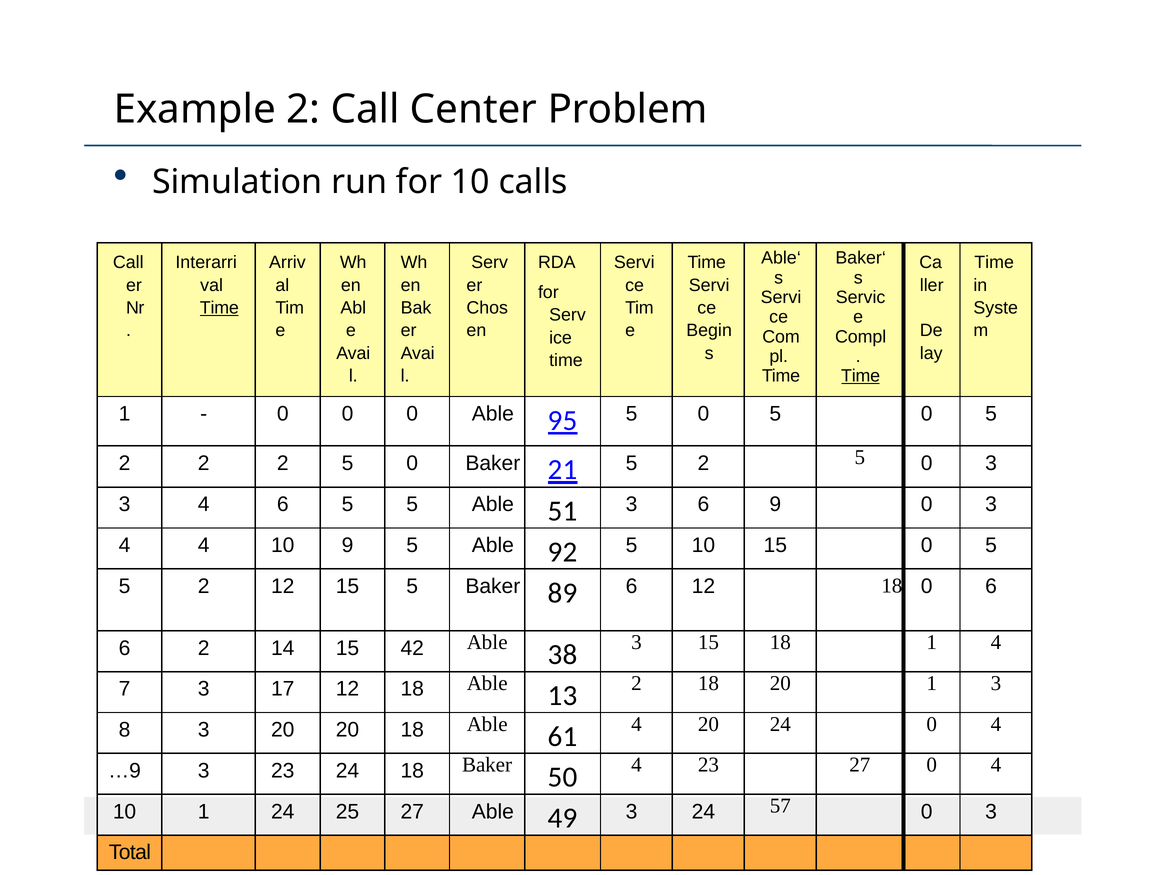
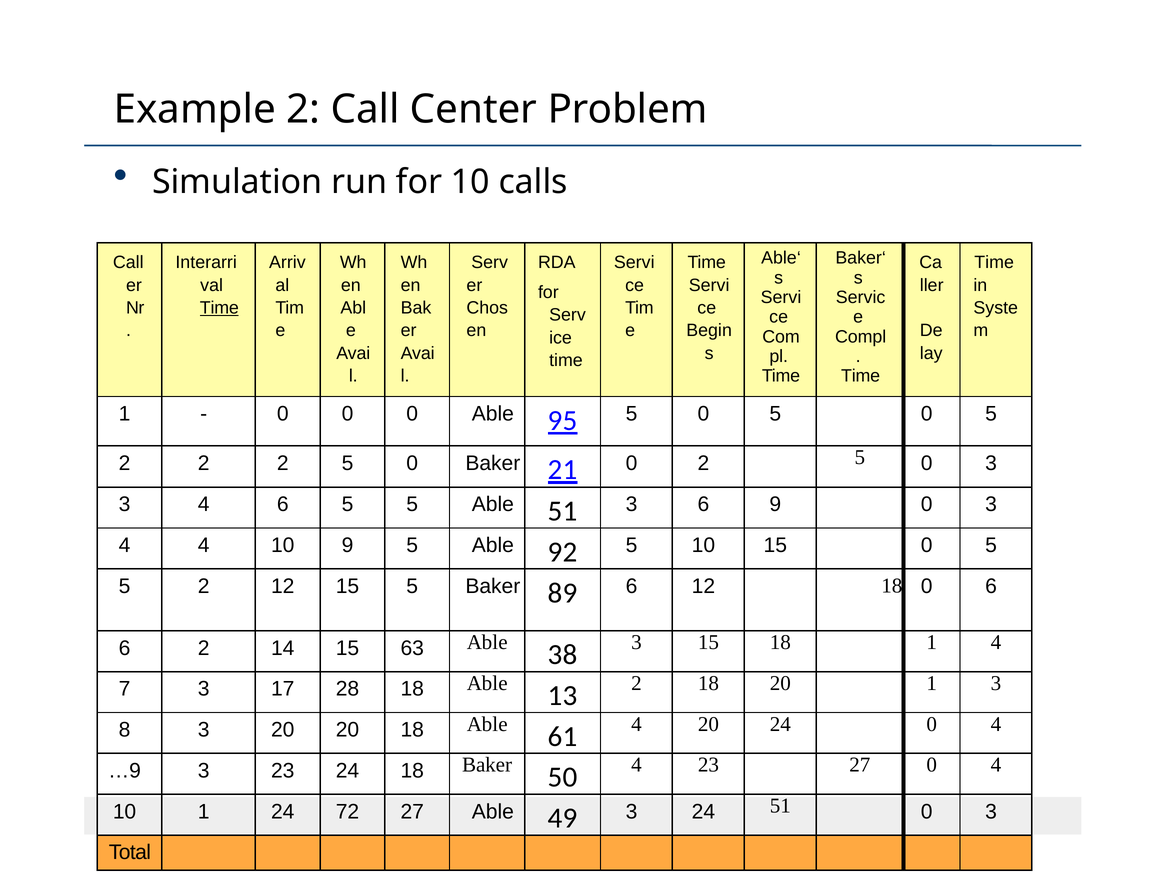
Time underline: present -> none (861, 376)
21 5: 5 -> 0 (632, 463)
42: 42 -> 63 (412, 648)
17 12: 12 -> 28 (348, 689)
25: 25 -> 72 (348, 811)
24 57: 57 -> 51 (780, 805)
